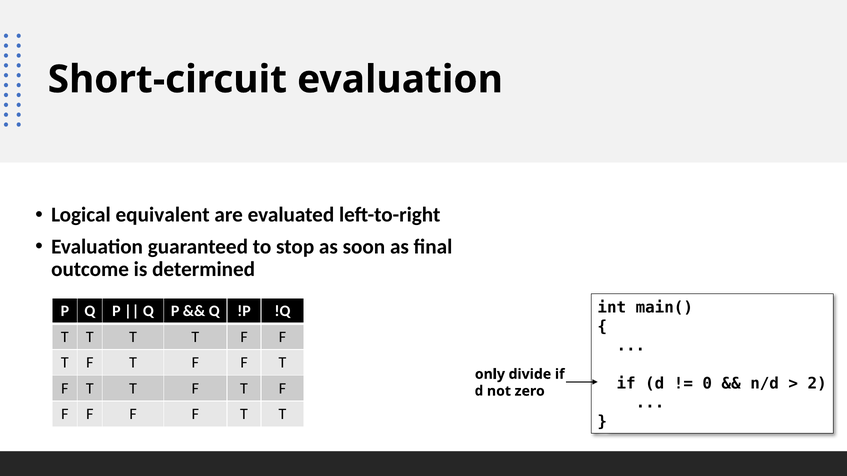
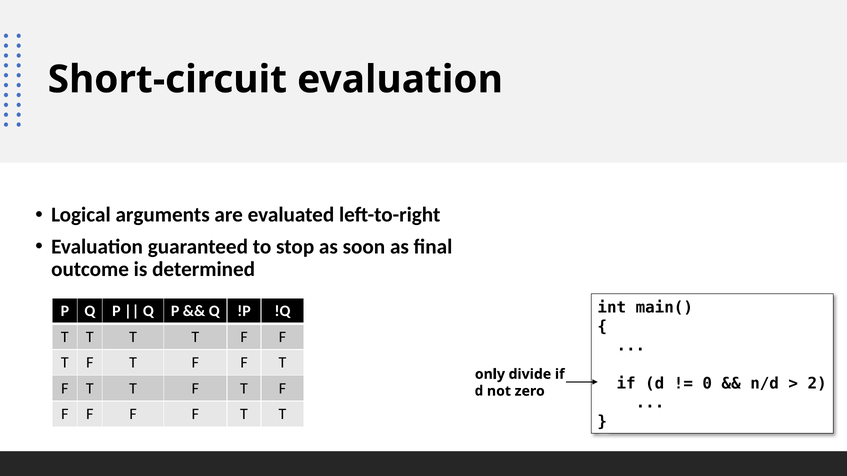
equivalent: equivalent -> arguments (163, 215)
